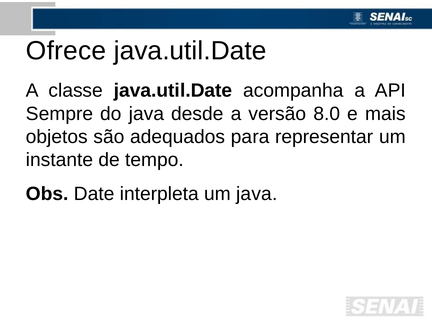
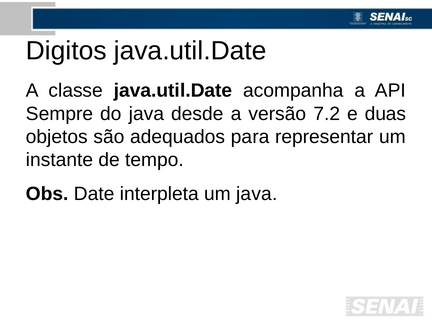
Ofrece: Ofrece -> Digitos (66, 51)
8.0: 8.0 -> 7.2 (327, 114)
mais: mais -> duas (385, 114)
